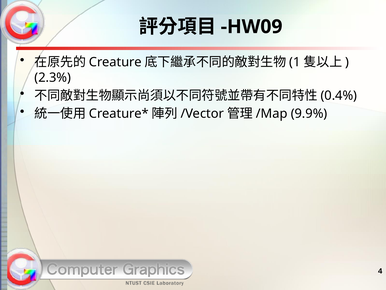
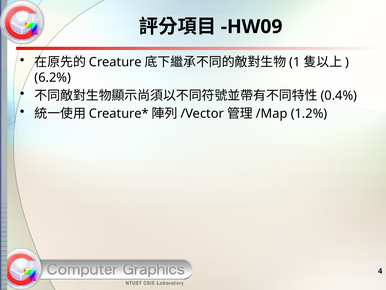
2.3%: 2.3% -> 6.2% (53, 77)
9.9%: 9.9% -> 1.2% (309, 113)
